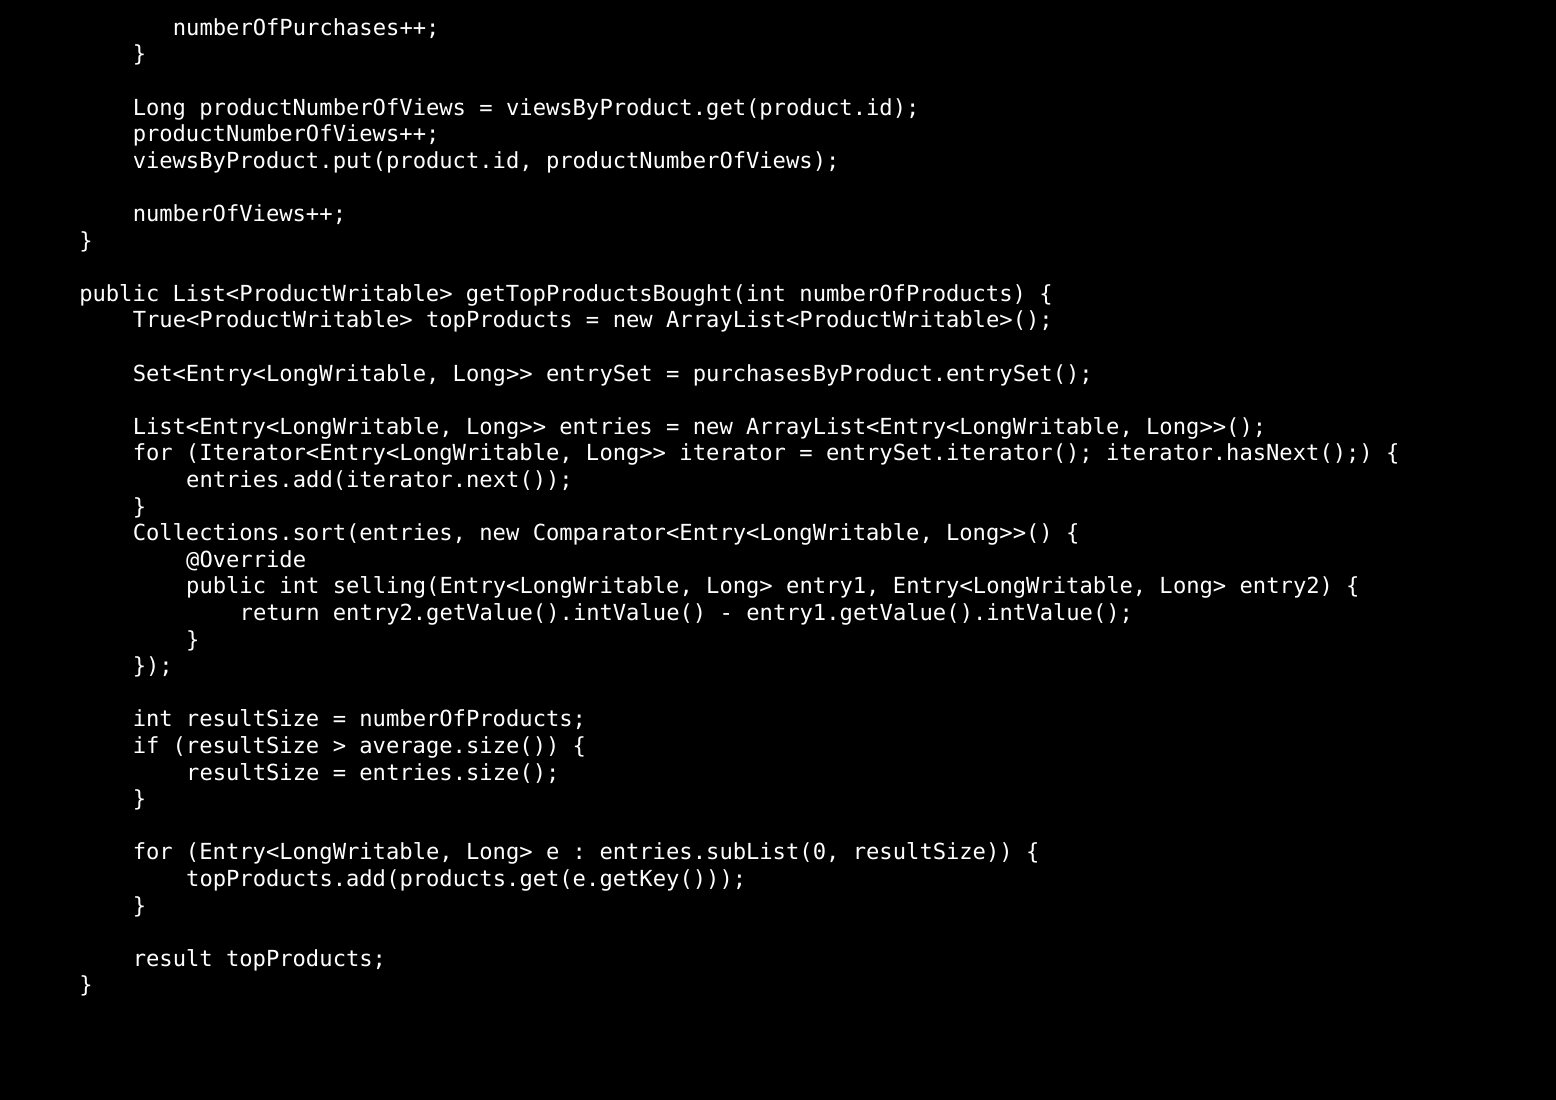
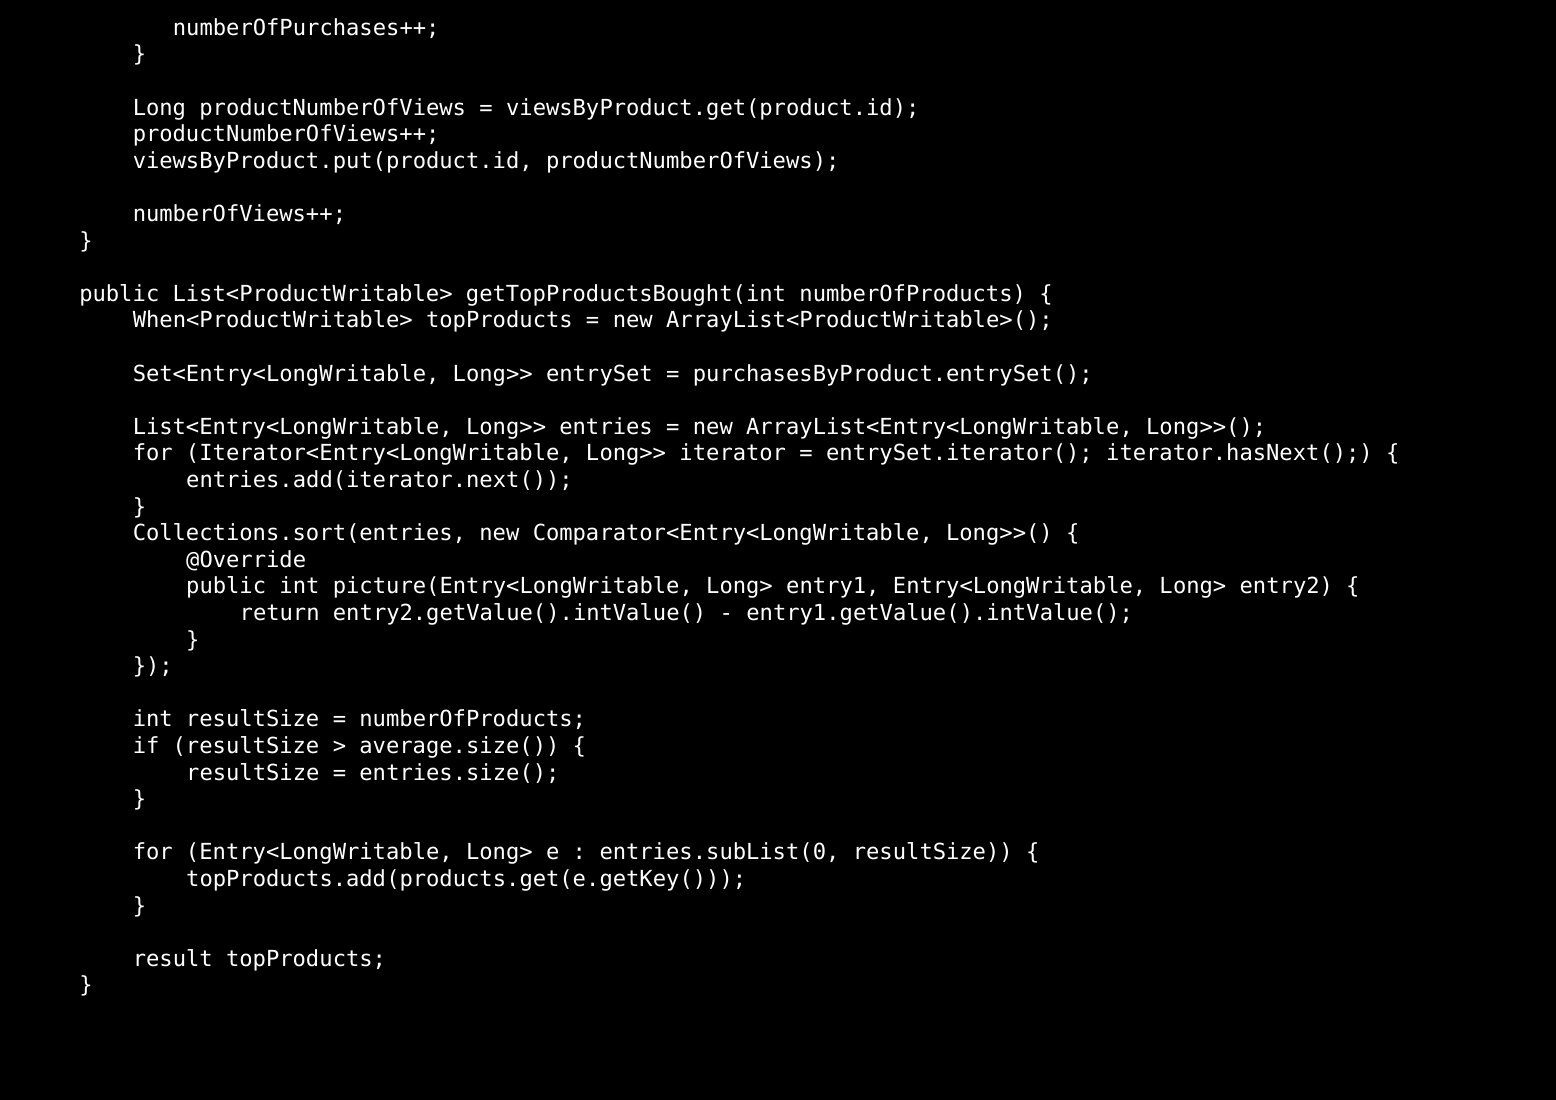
True<ProductWritable>: True<ProductWritable> -> When<ProductWritable> (273, 321)
selling(Entry<LongWritable: selling(Entry<LongWritable -> picture(Entry<LongWritable (513, 587)
